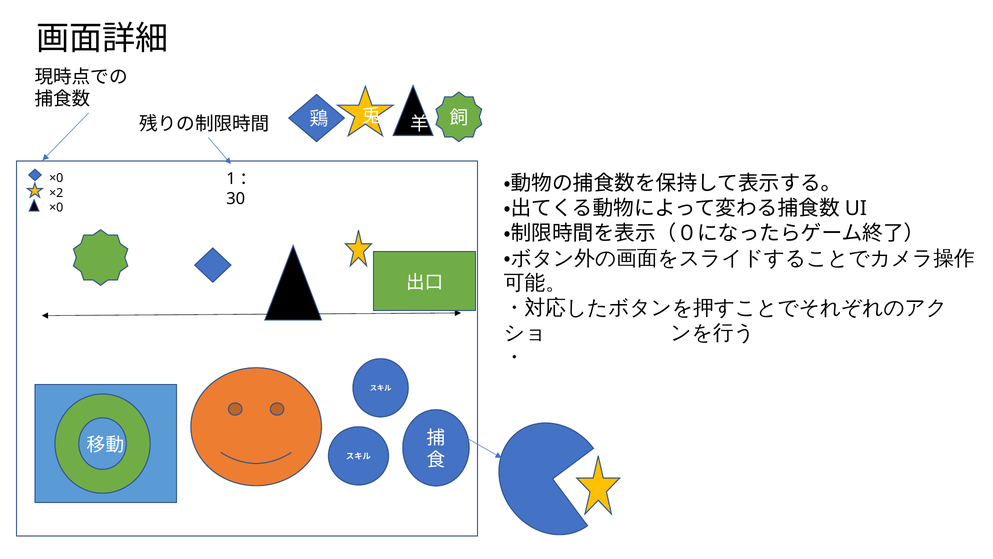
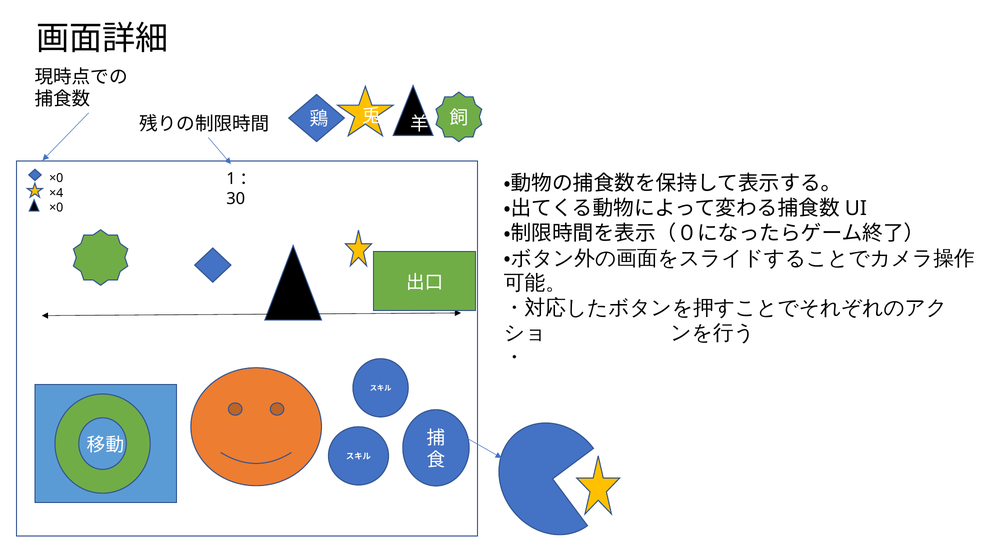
×2: ×2 -> ×4 (56, 193)
